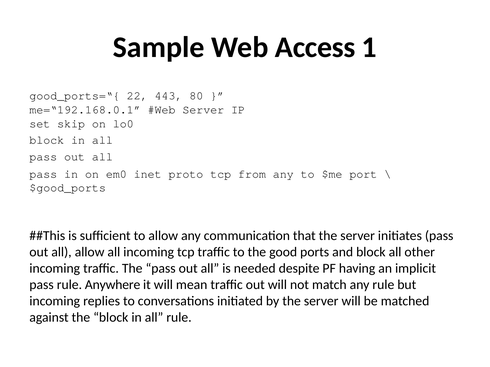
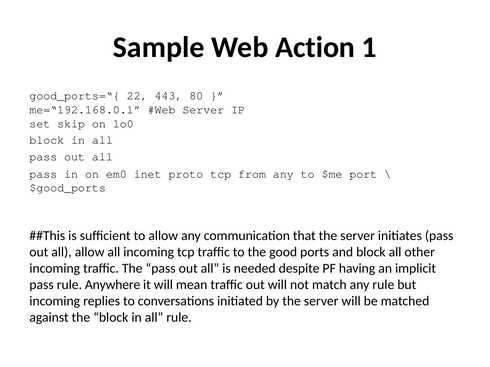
Access: Access -> Action (315, 47)
